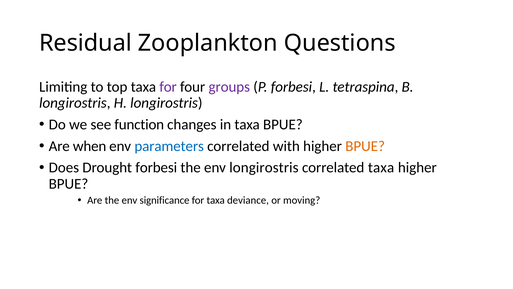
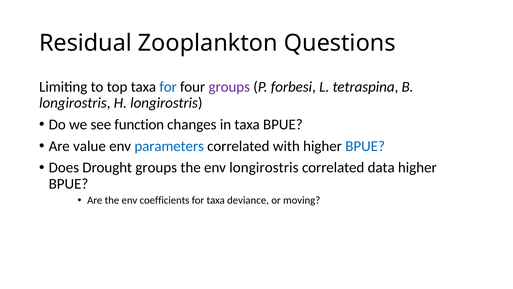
for colour: purple -> blue (168, 87)
when: when -> value (90, 146)
BPUE colour: orange -> blue (365, 146)
Drought forbesi: forbesi -> groups (156, 167)
correlated taxa: taxa -> data (381, 167)
significance: significance -> coefficients (165, 200)
